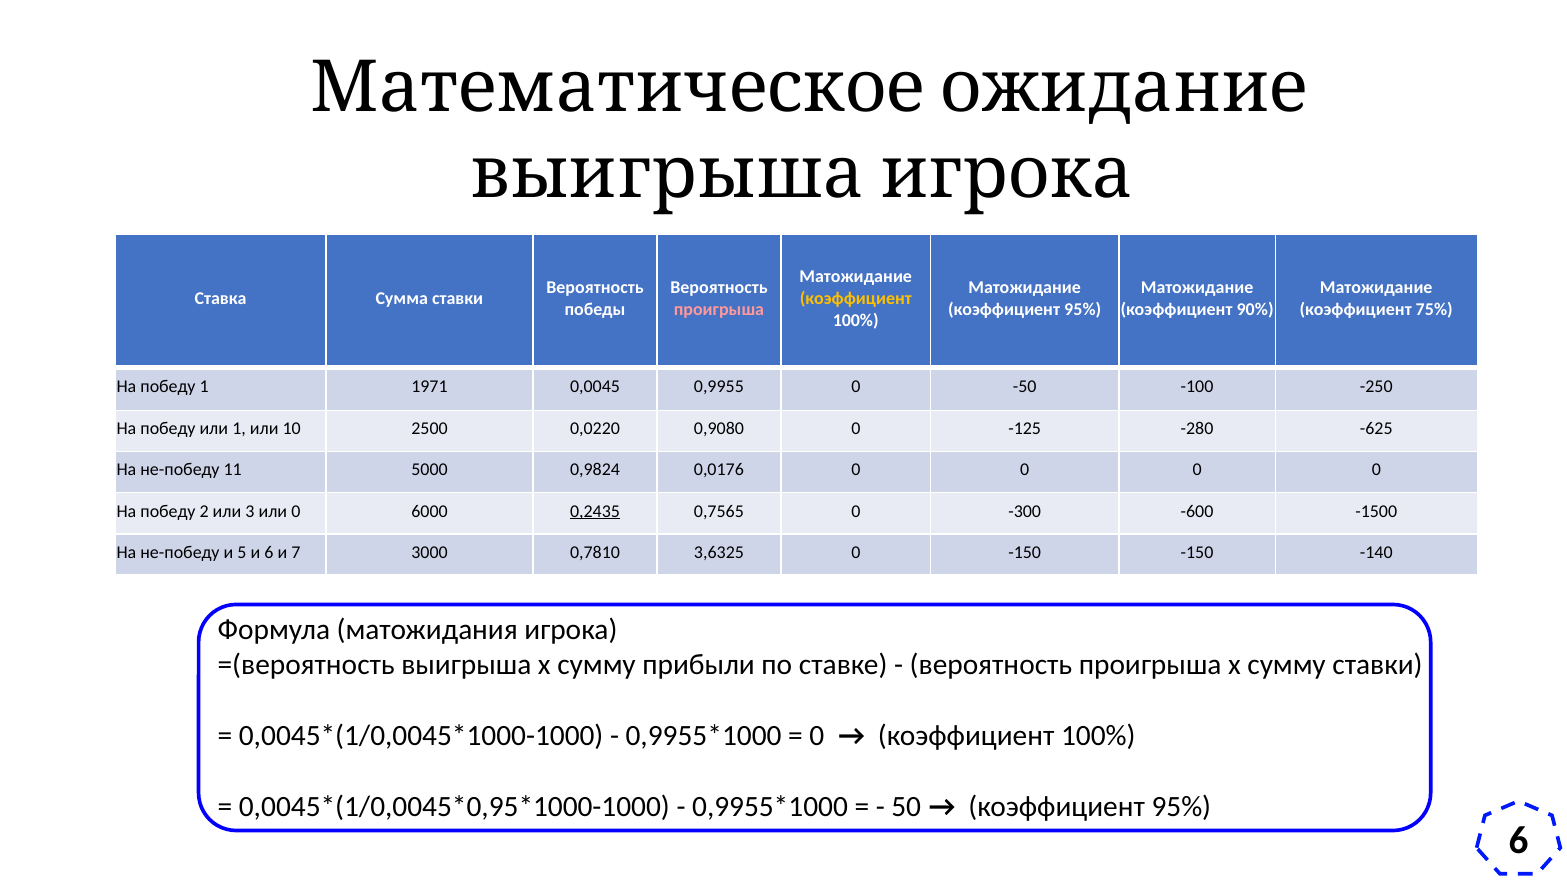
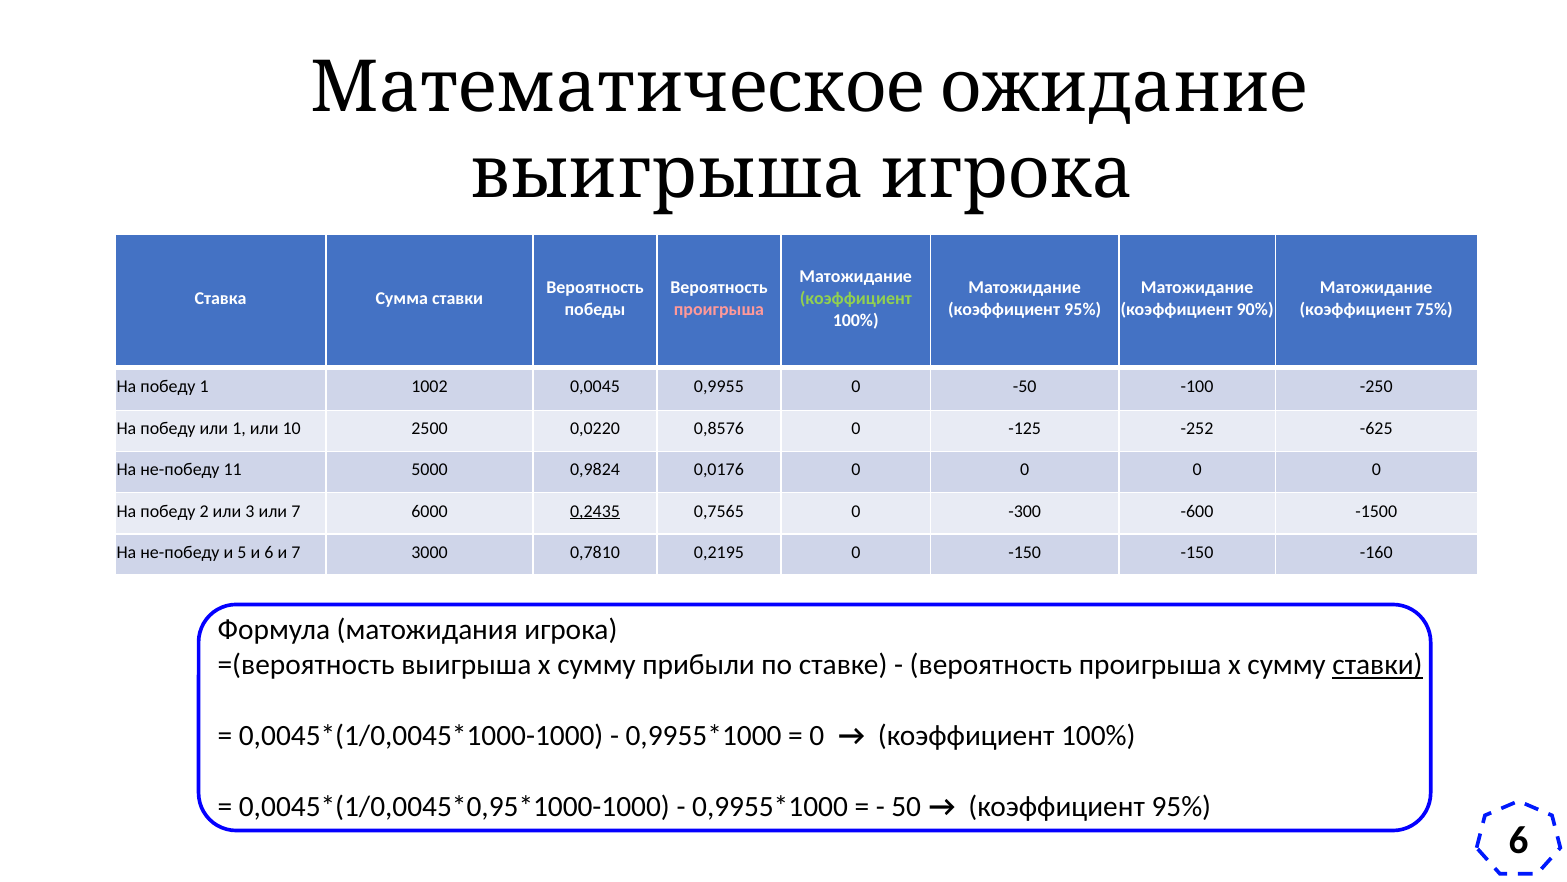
коэффициент colour: yellow -> light green (856, 298)
1971: 1971 -> 1002 (429, 387)
0,9080: 0,9080 -> 0,8576 (719, 429)
-280: -280 -> -252 (1197, 429)
или 0: 0 -> 7 (296, 511)
3,6325: 3,6325 -> 0,2195 (719, 552)
-140: -140 -> -160 (1376, 552)
ставки underline: none -> present (1377, 665)
